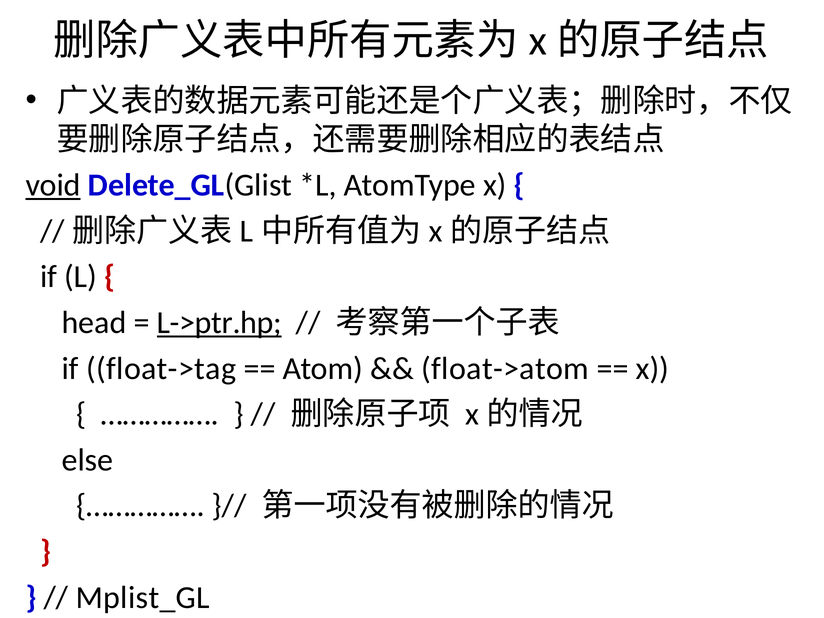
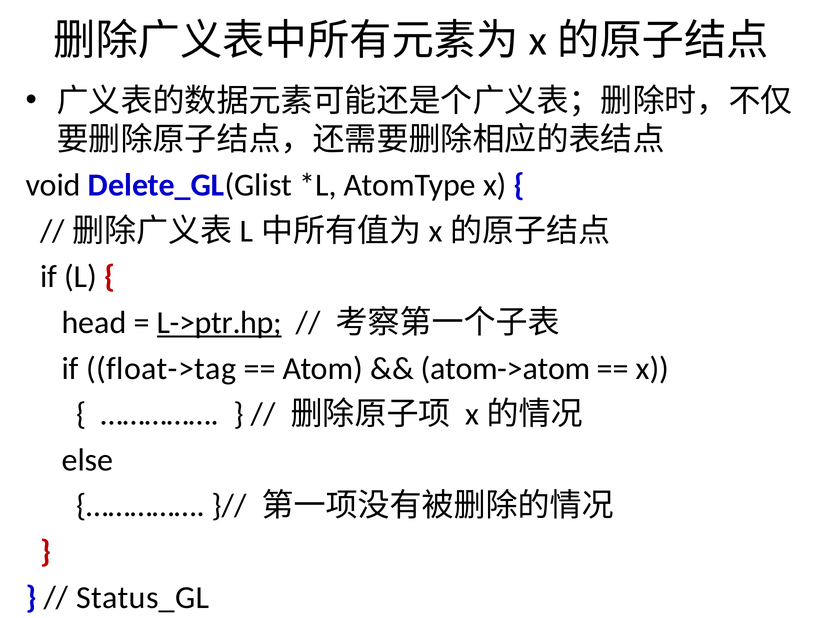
void underline: present -> none (53, 185)
float->atom: float->atom -> atom->atom (505, 368)
Mplist_GL: Mplist_GL -> Status_GL (143, 598)
